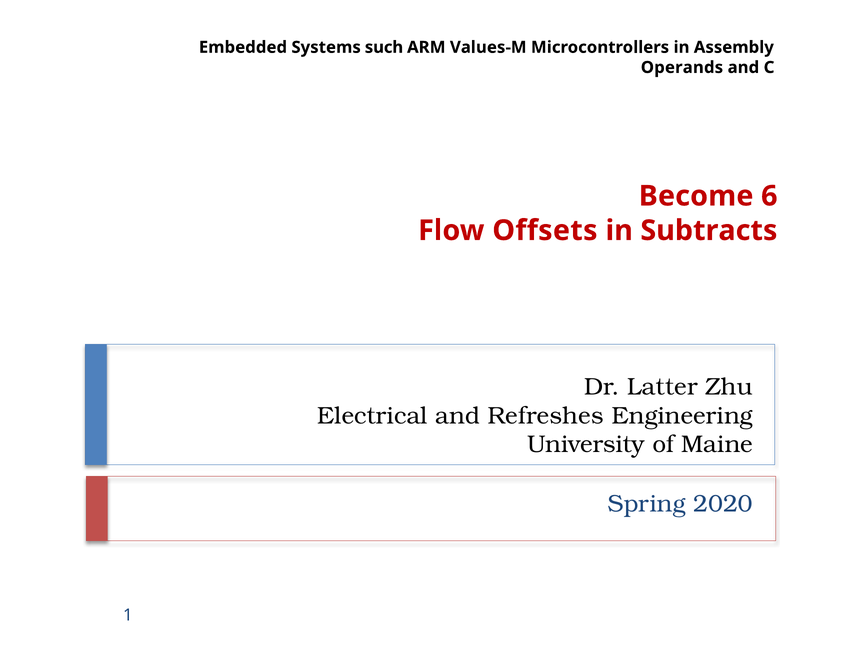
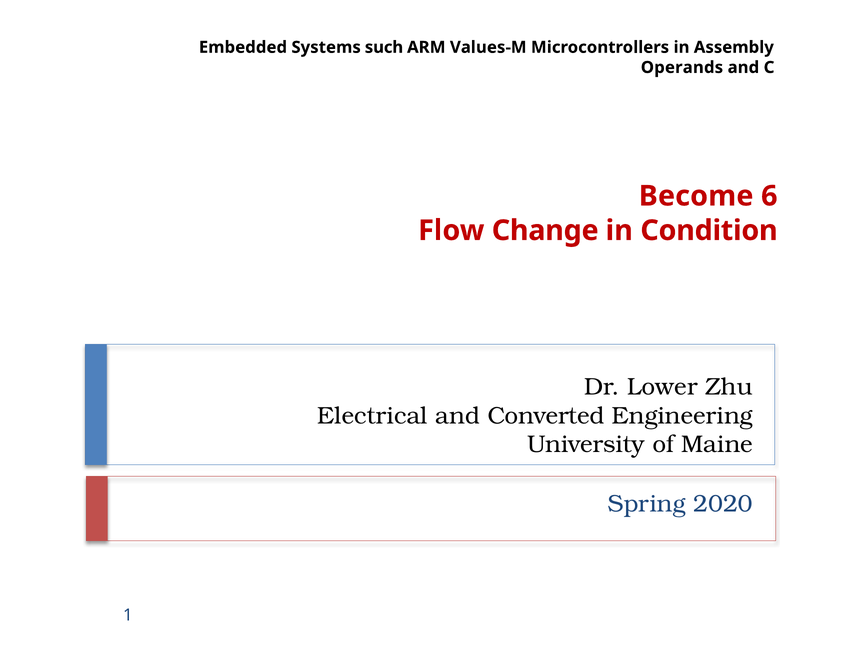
Offsets: Offsets -> Change (545, 230)
Subtracts: Subtracts -> Condition (709, 230)
Latter: Latter -> Lower (662, 387)
Refreshes: Refreshes -> Converted (546, 415)
